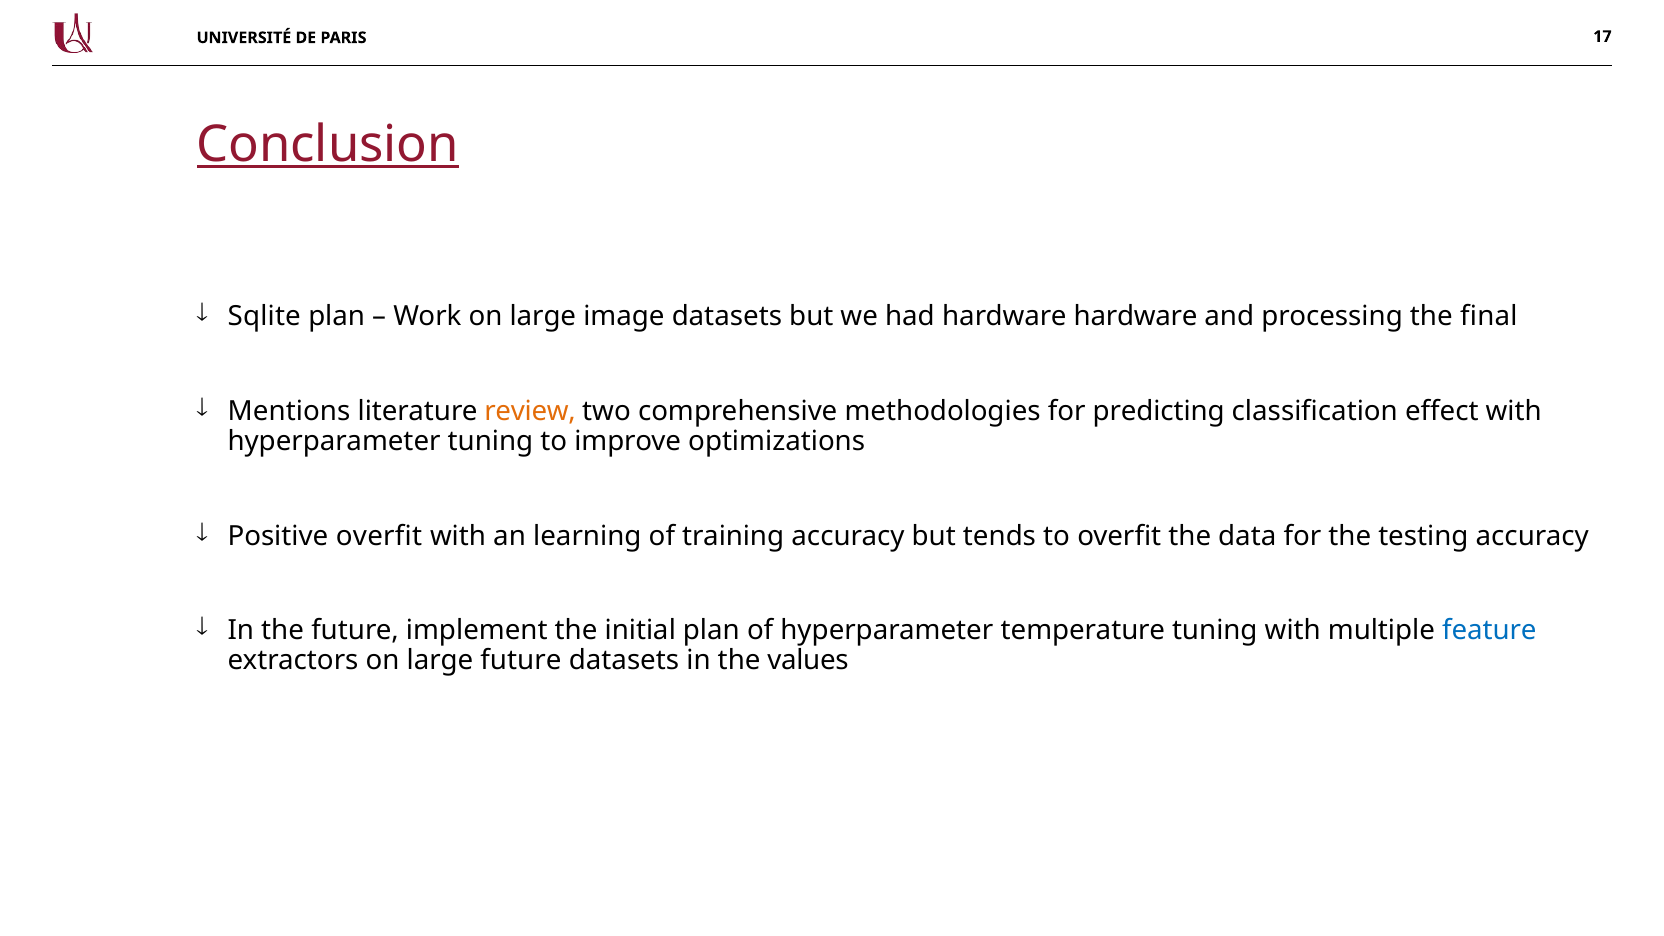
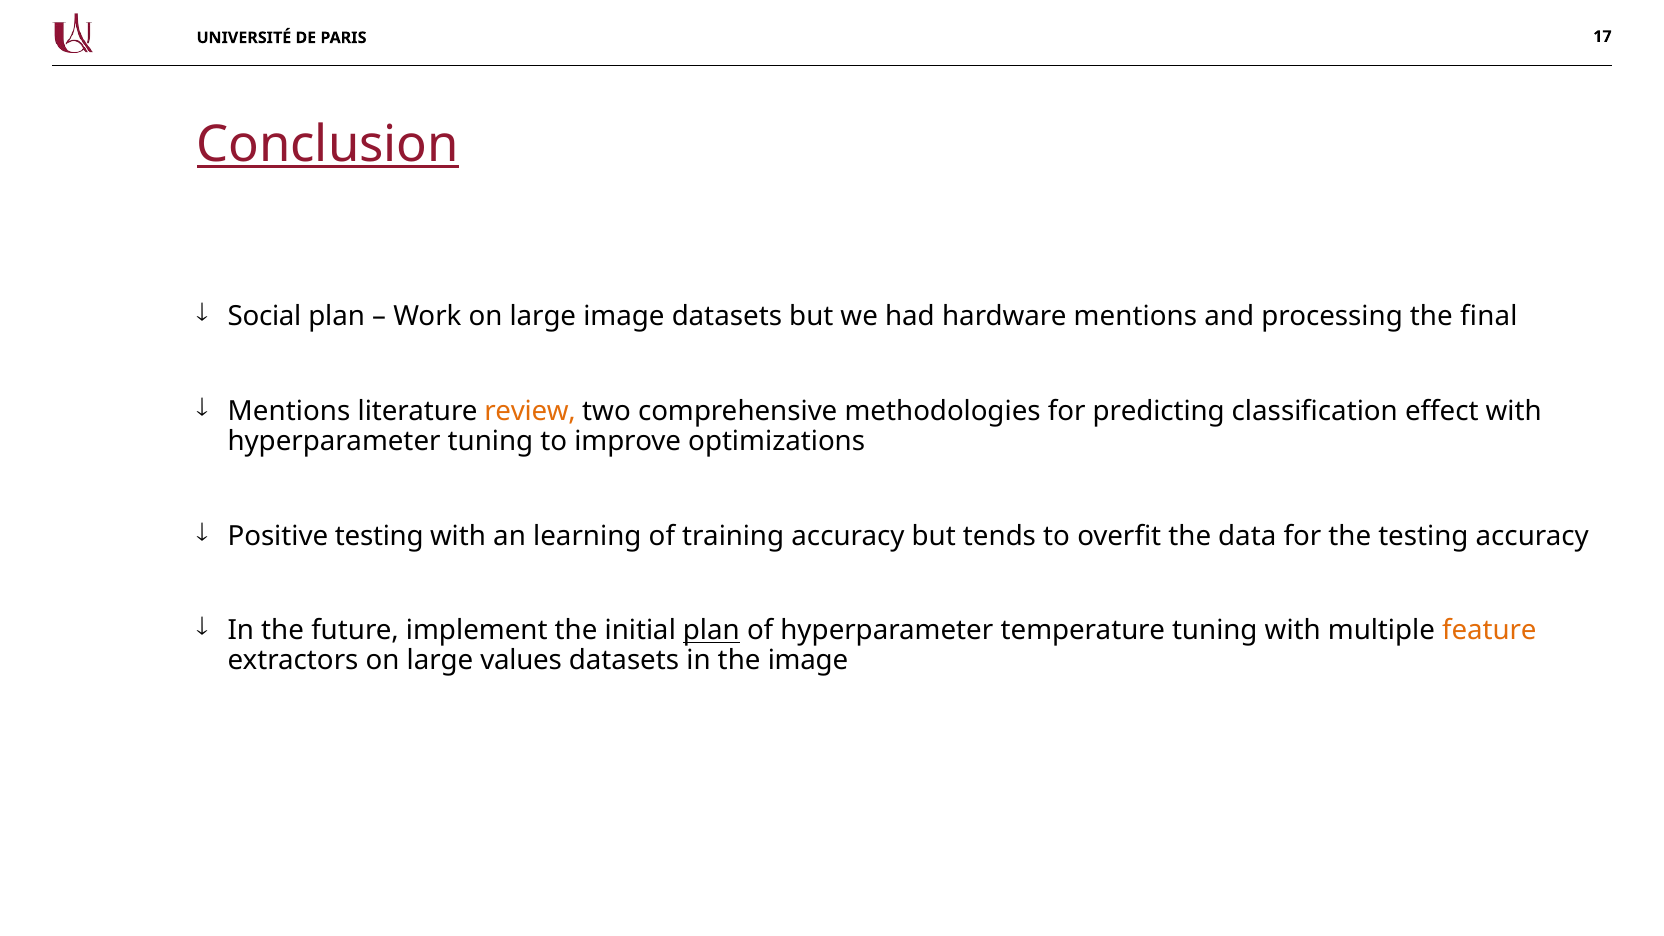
Sqlite: Sqlite -> Social (265, 317)
hardware hardware: hardware -> mentions (1135, 317)
Positive overfit: overfit -> testing (379, 536)
plan underline: none -> present (711, 631)
feature colour: blue -> orange (1489, 631)
large future: future -> values (521, 661)
the values: values -> image (808, 661)
